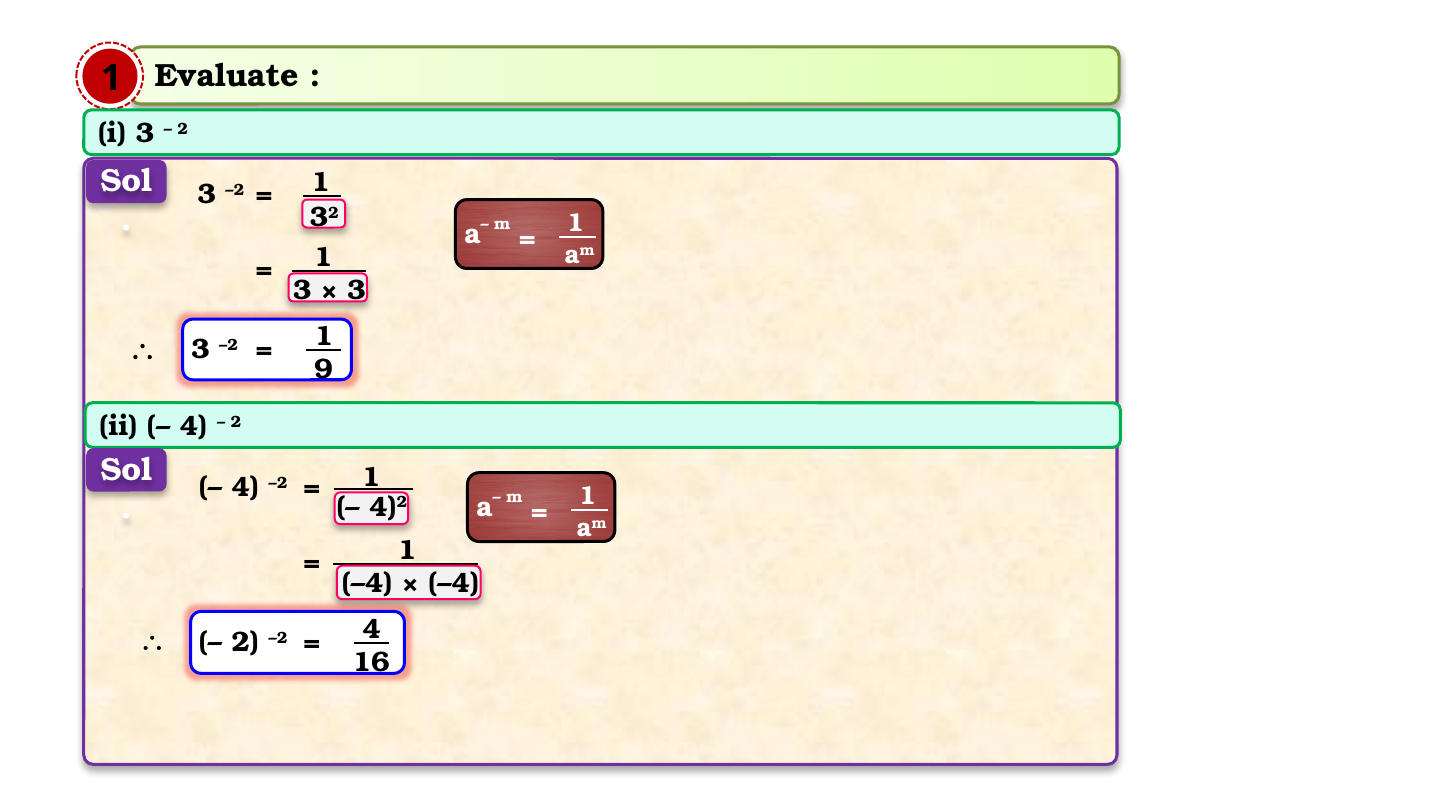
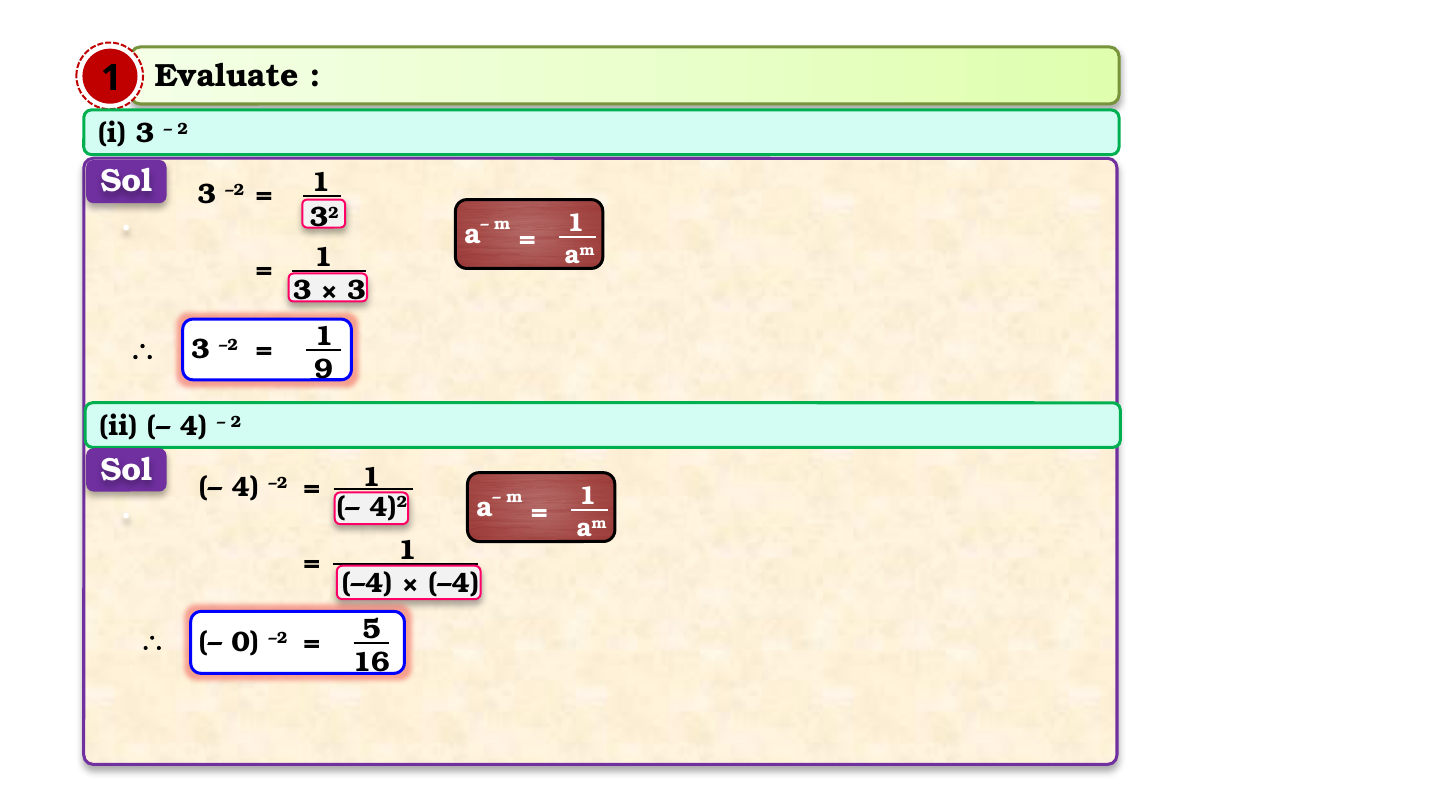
2: 2 -> 0 (245, 642)
4: 4 -> 5 (372, 630)
